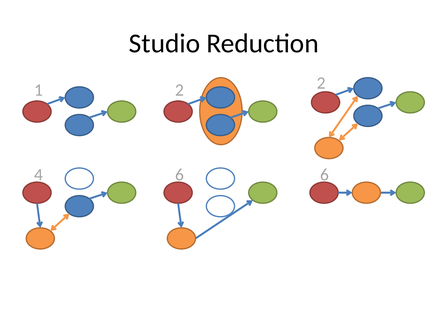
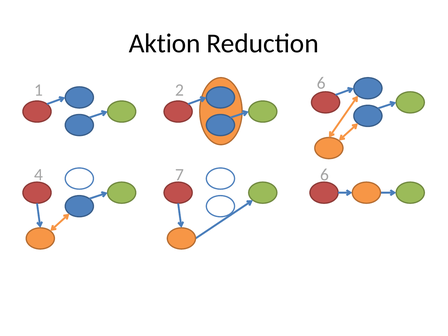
Studio: Studio -> Aktion (165, 43)
2 2: 2 -> 6 (321, 83)
4 6: 6 -> 7 (180, 175)
